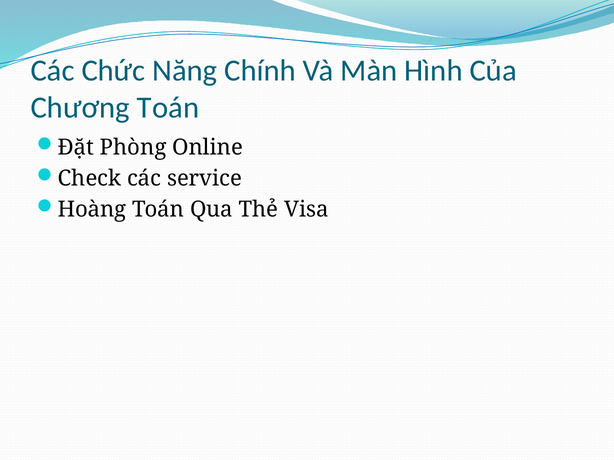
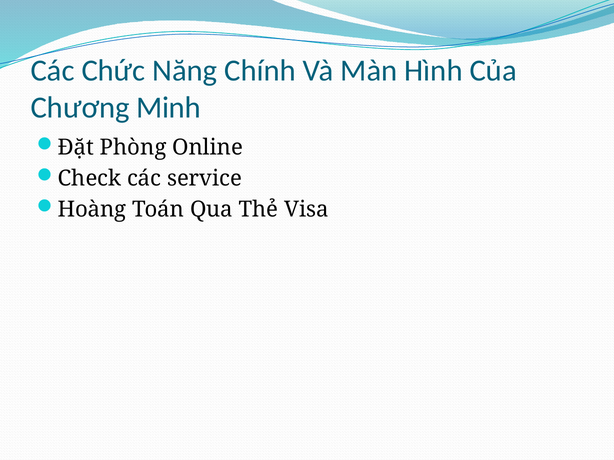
Chương Toán: Toán -> Minh (168, 108)
